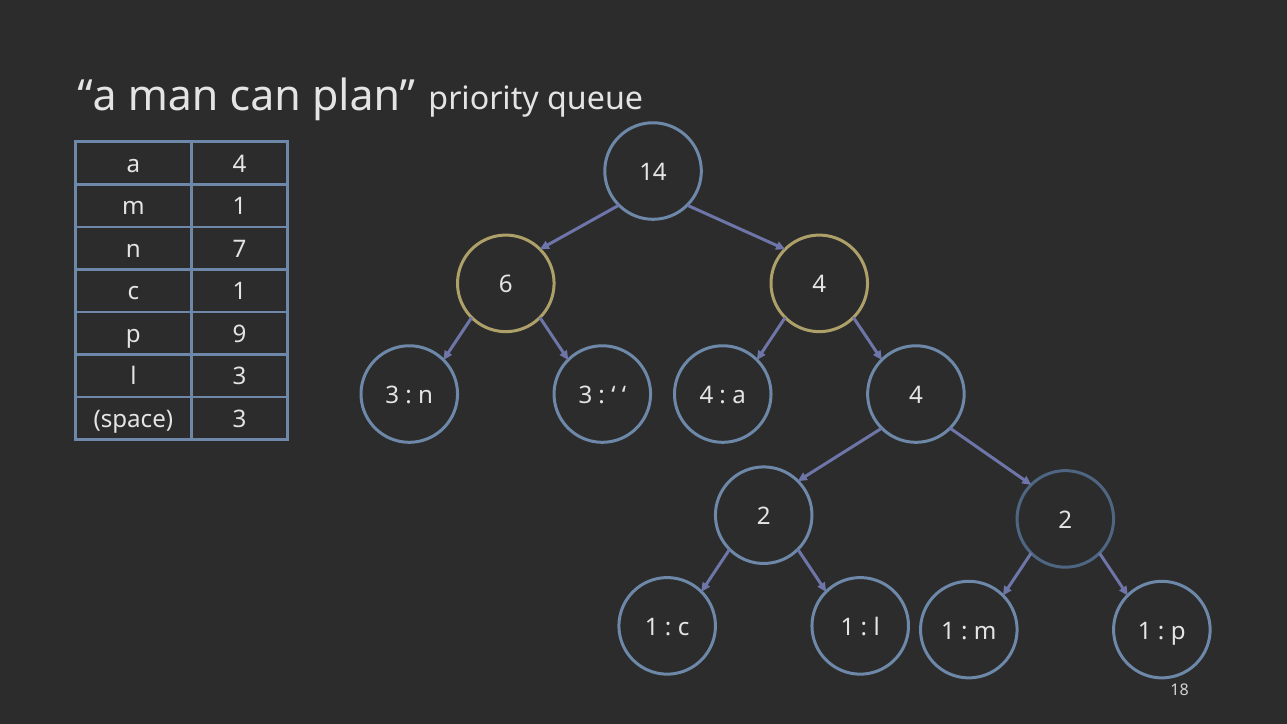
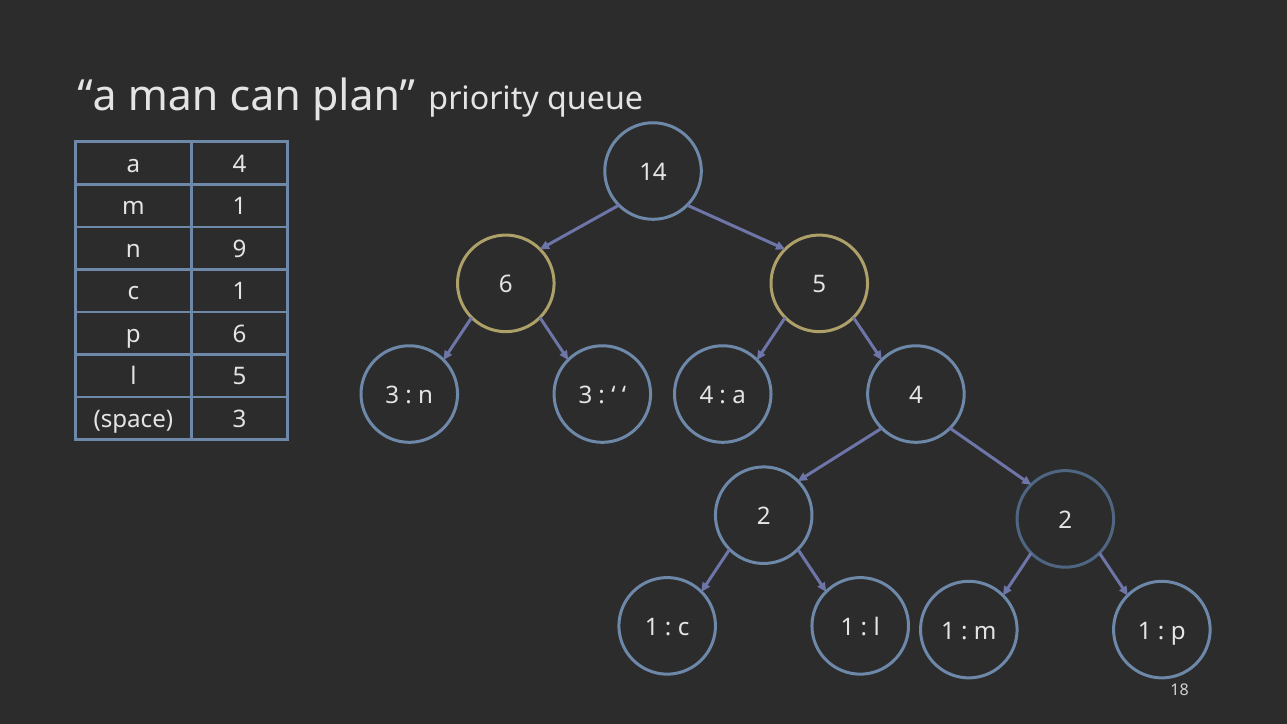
7: 7 -> 9 (240, 249)
6 4: 4 -> 5 (819, 285)
p 9: 9 -> 6 (240, 334)
l 3: 3 -> 5 (240, 377)
